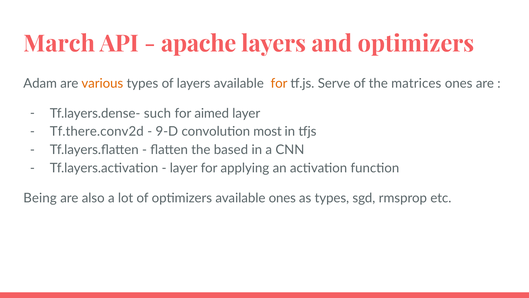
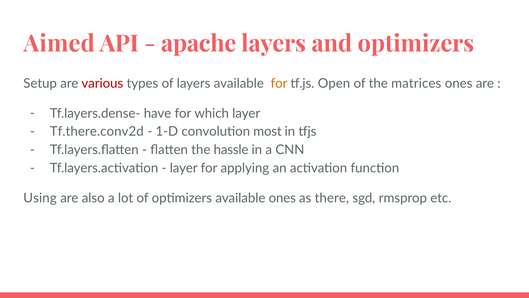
March: March -> Aimed (59, 44)
Adam: Adam -> Setup (40, 83)
various colour: orange -> red (102, 83)
Serve: Serve -> Open (334, 83)
such: such -> have (158, 113)
aimed: aimed -> which (212, 113)
9-D: 9-D -> 1-D (167, 131)
based: based -> hassle (231, 150)
Being: Being -> Using (40, 198)
as types: types -> there (332, 198)
